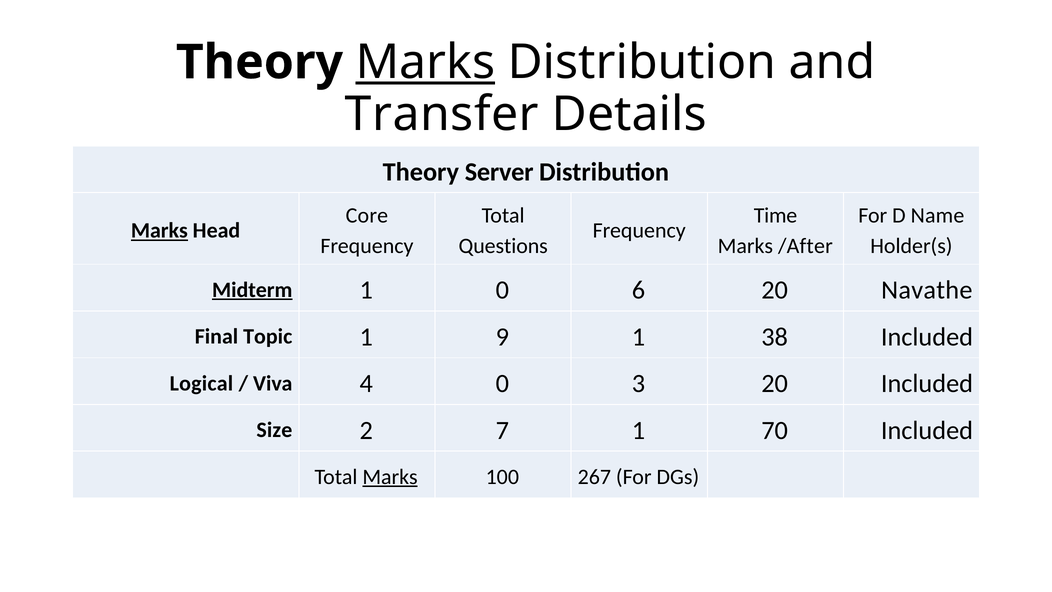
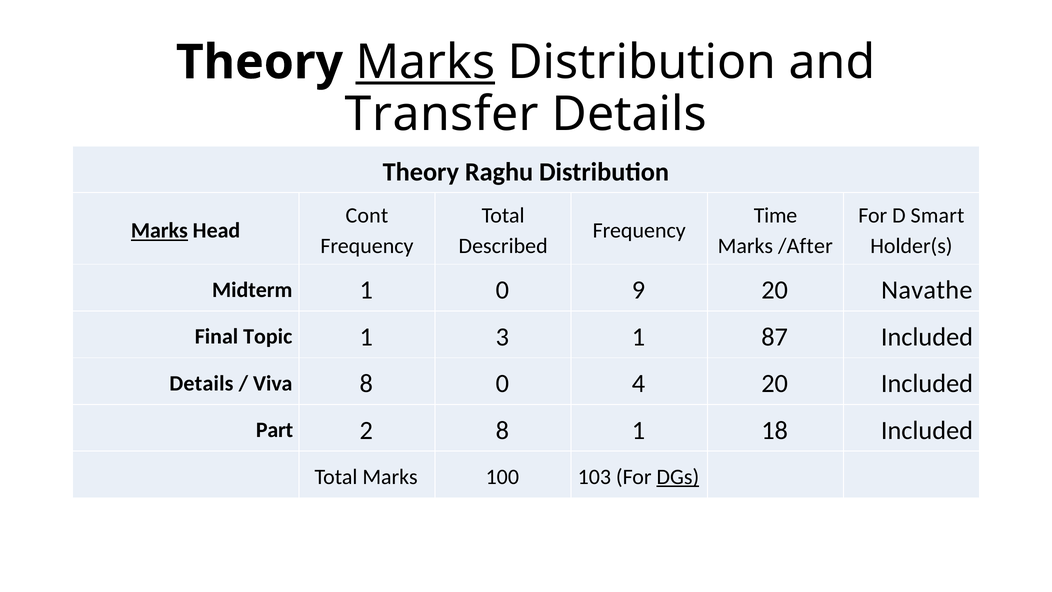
Server: Server -> Raghu (499, 172)
Core: Core -> Cont (367, 215)
Name: Name -> Smart (938, 215)
Questions: Questions -> Described (503, 246)
Midterm underline: present -> none (252, 290)
6: 6 -> 9 (638, 290)
9: 9 -> 3 (502, 337)
38: 38 -> 87 (775, 337)
Logical: Logical -> Details (201, 383)
Viva 4: 4 -> 8 (366, 384)
3: 3 -> 4 (638, 384)
Size: Size -> Part (275, 430)
2 7: 7 -> 8 (502, 430)
70: 70 -> 18 (775, 430)
Marks underline: present -> none (390, 477)
267: 267 -> 103 (594, 477)
DGs underline: none -> present (678, 477)
